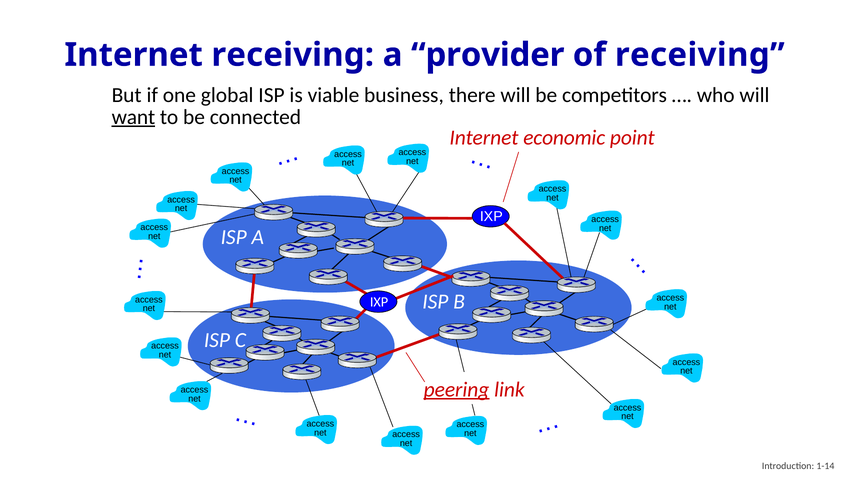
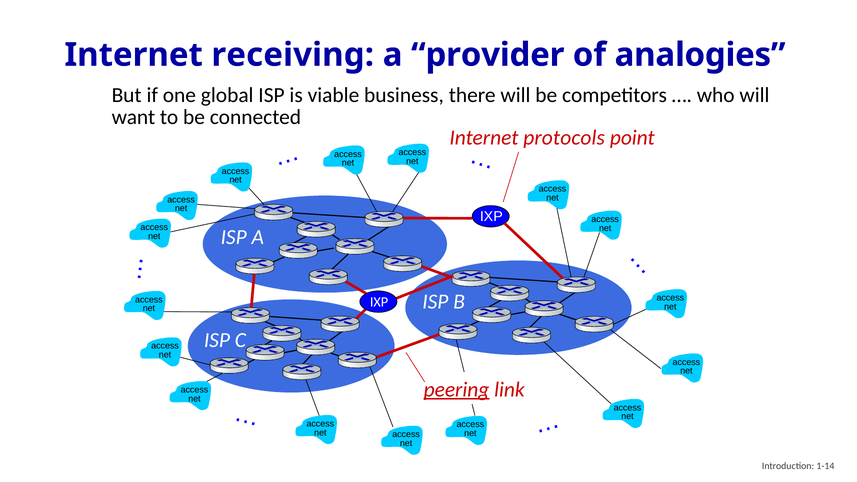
of receiving: receiving -> analogies (700, 55)
want underline: present -> none (133, 117)
economic: economic -> protocols (564, 137)
